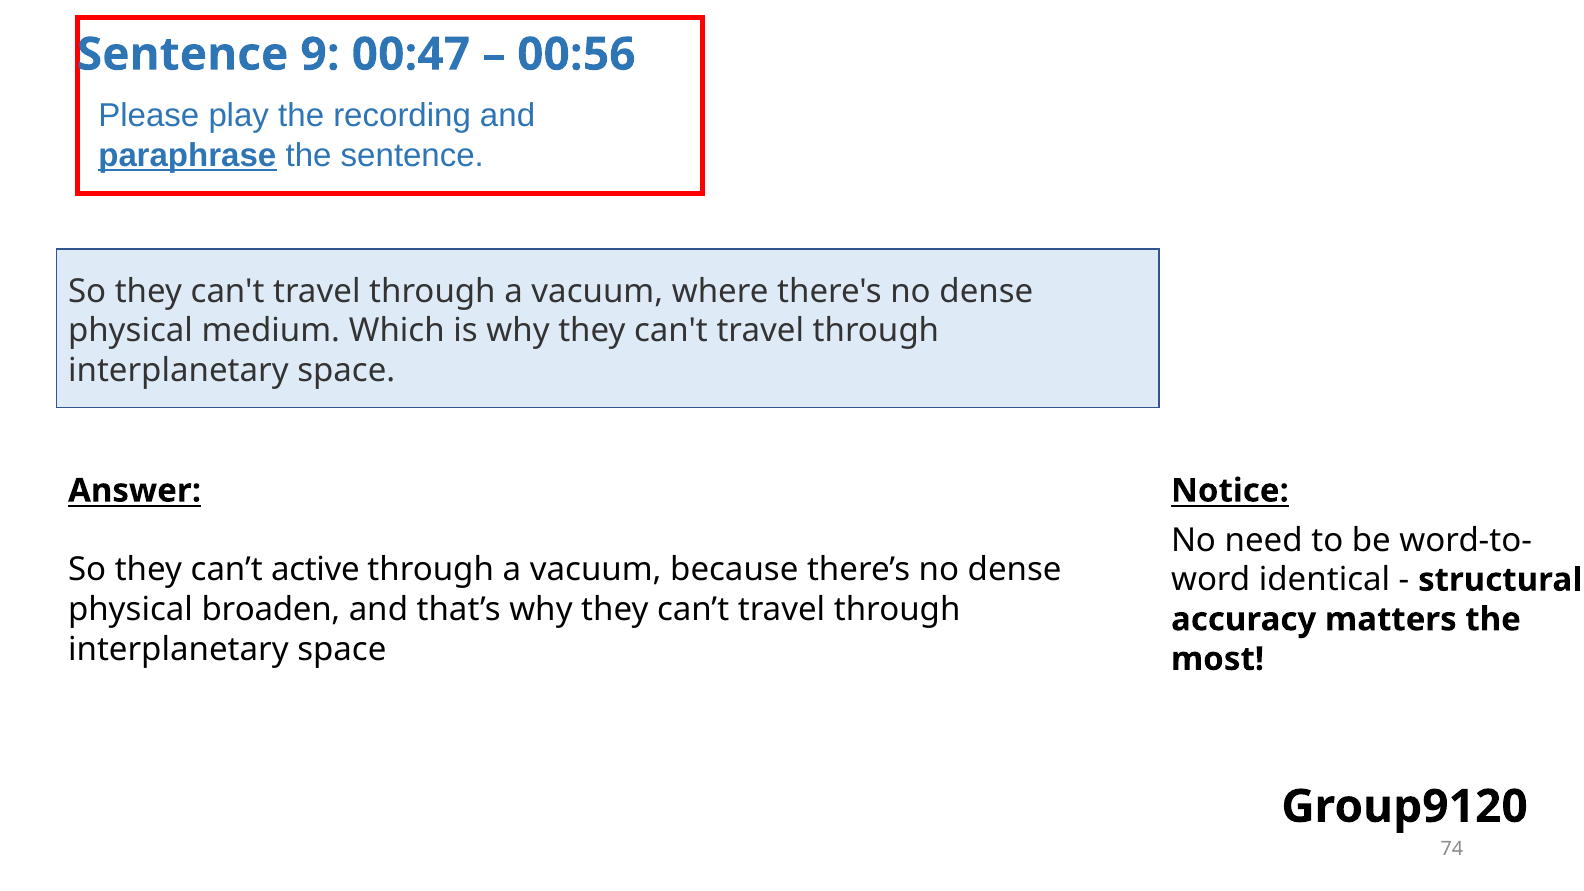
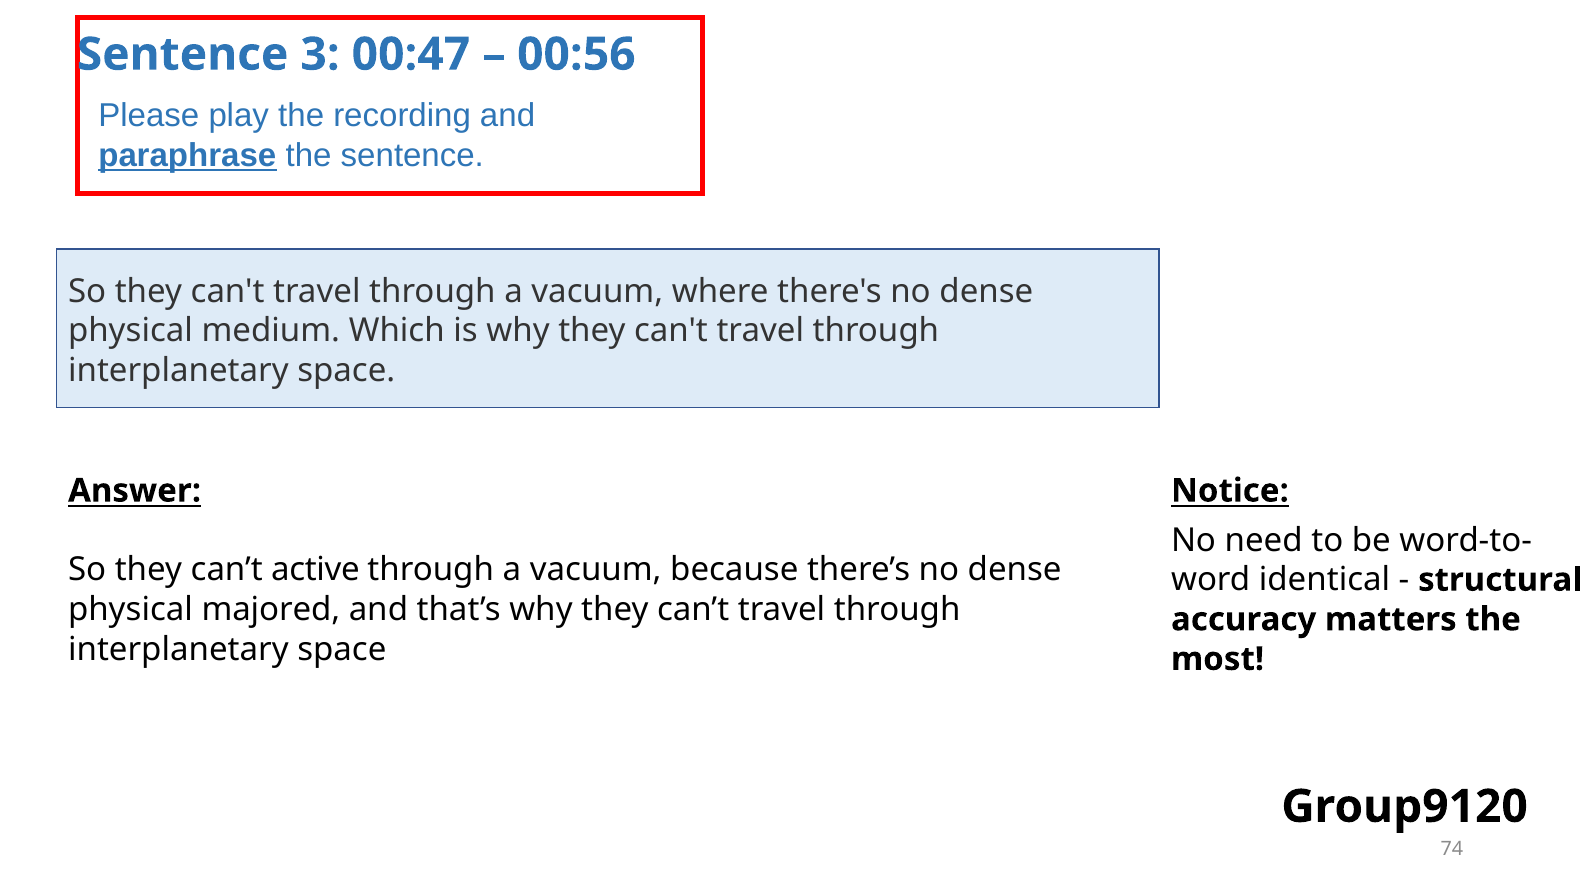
9: 9 -> 3 (320, 54)
broaden: broaden -> majored (271, 610)
